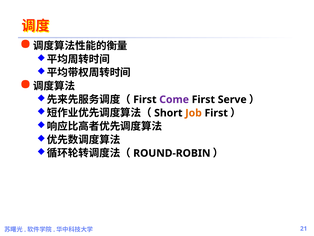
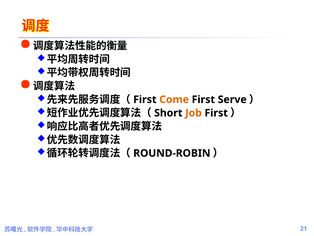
Come colour: purple -> orange (174, 99)
